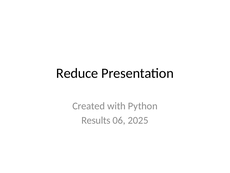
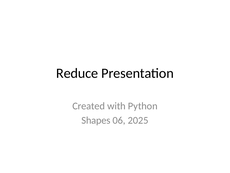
Results: Results -> Shapes (96, 120)
